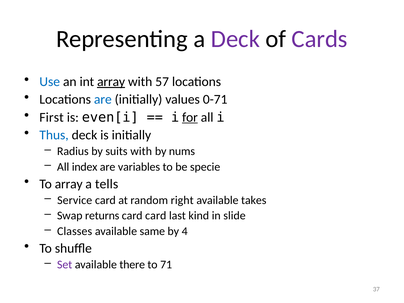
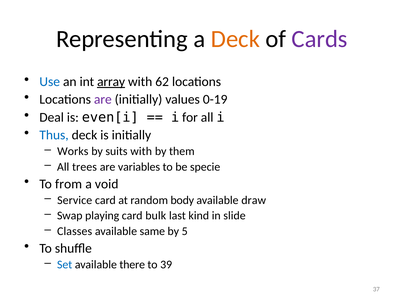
Deck colour: purple -> orange (235, 39)
57: 57 -> 62 (162, 82)
are colour: blue -> purple (103, 100)
0-71: 0-71 -> 0-19 (215, 100)
First: First -> Deal (52, 117)
for underline: present -> none (190, 117)
Radius: Radius -> Works (73, 151)
nums: nums -> them (182, 151)
index: index -> trees (85, 167)
To array: array -> from (69, 184)
tells: tells -> void (107, 184)
right: right -> body (182, 200)
takes: takes -> draw (254, 200)
returns: returns -> playing (102, 216)
card card: card -> bulk (156, 216)
4: 4 -> 5 (185, 231)
Set colour: purple -> blue (65, 265)
71: 71 -> 39 (166, 265)
